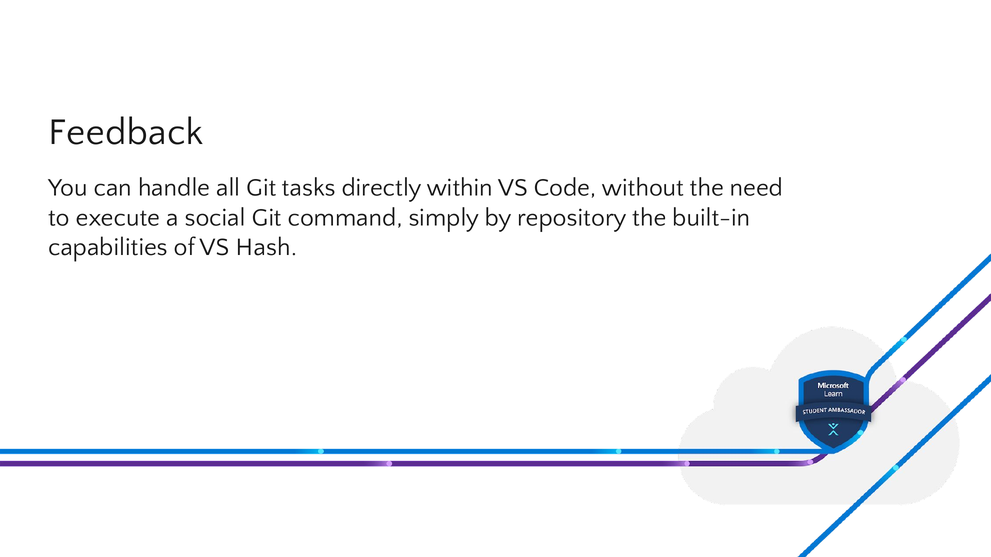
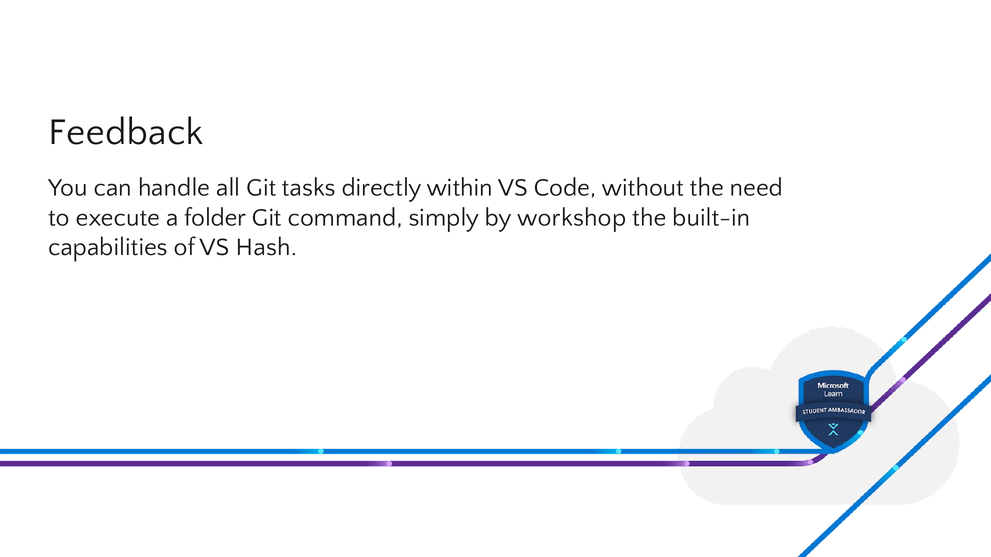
social: social -> folder (215, 218)
repository: repository -> workshop (572, 218)
